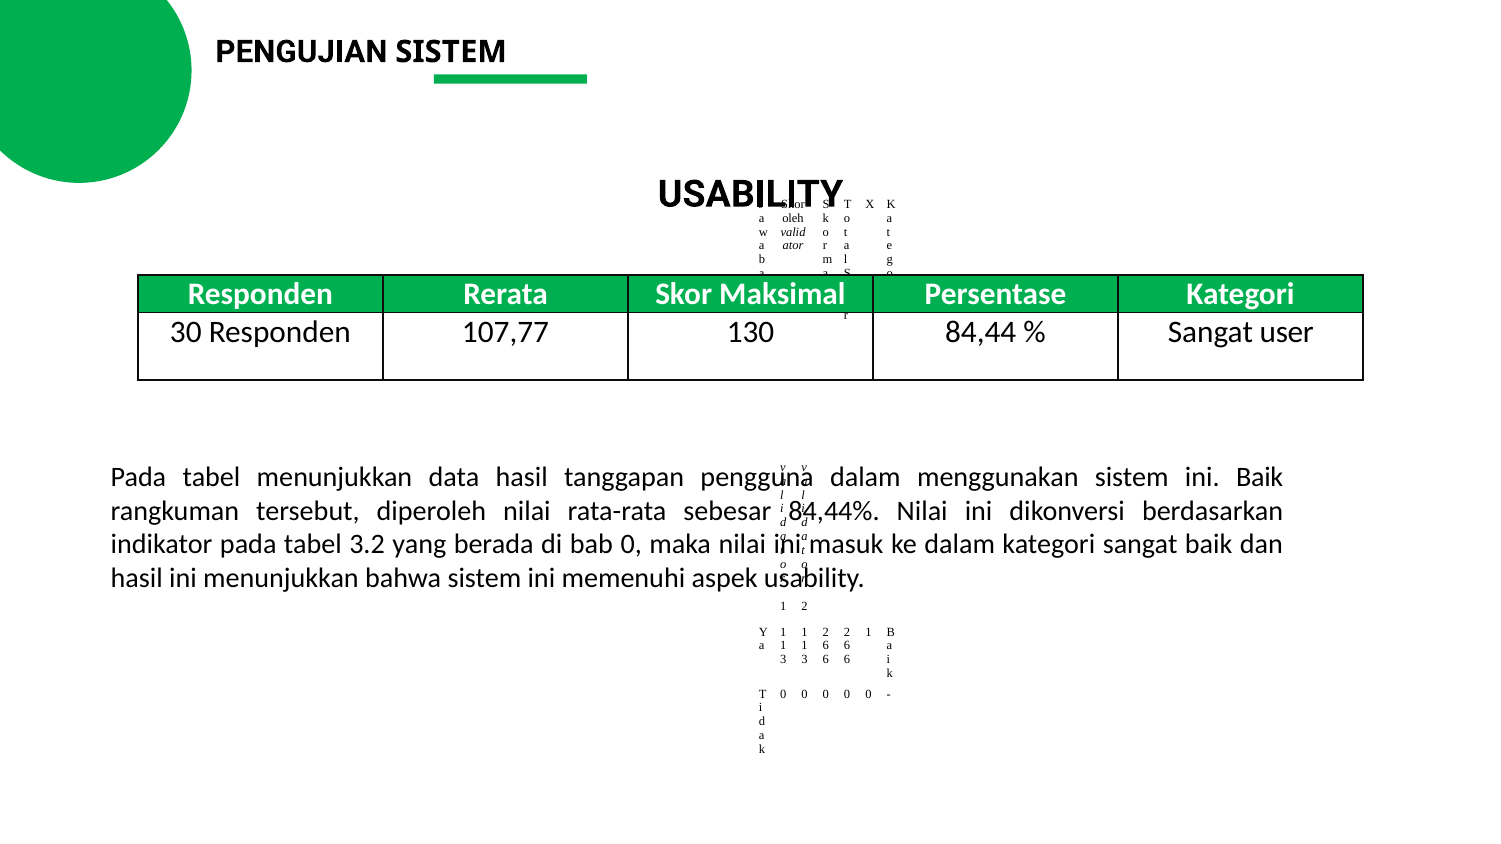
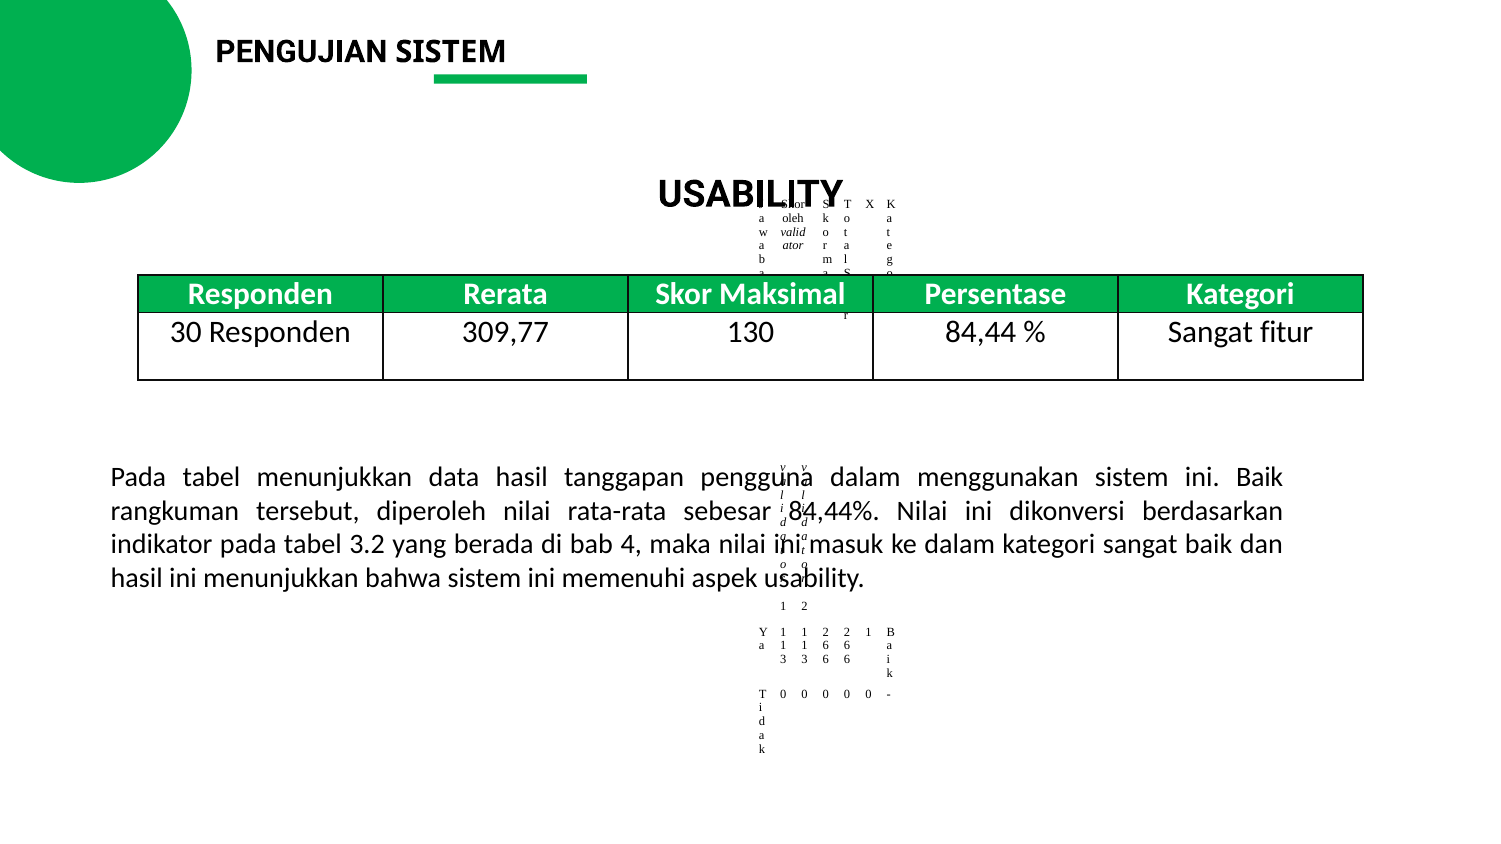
107,77: 107,77 -> 309,77 (505, 332)
user: user -> fitur (1287, 332)
bab 0: 0 -> 4 (631, 545)
